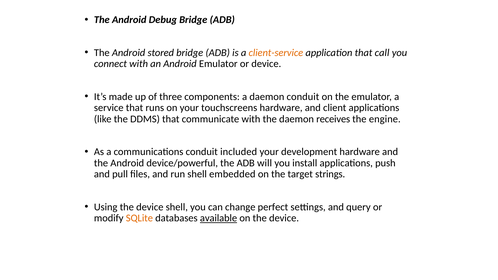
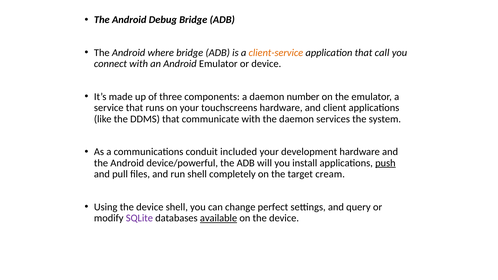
stored: stored -> where (161, 53)
daemon conduit: conduit -> number (303, 97)
receives: receives -> services (333, 119)
engine: engine -> system (385, 119)
push underline: none -> present (385, 163)
embedded: embedded -> completely (232, 174)
strings: strings -> cream (330, 174)
SQLite colour: orange -> purple (139, 218)
